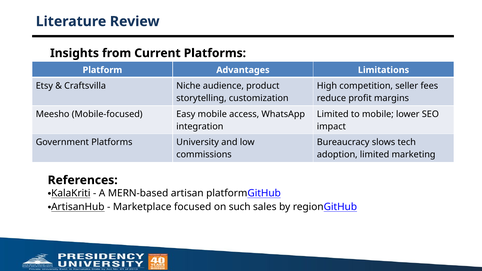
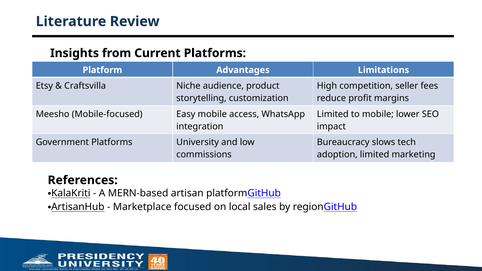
such: such -> local (240, 207)
